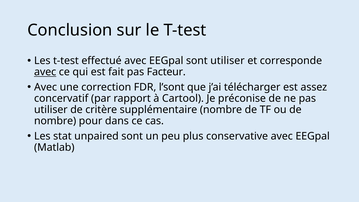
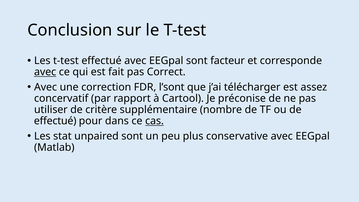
sont utiliser: utiliser -> facteur (228, 61)
Facteur: Facteur -> Correct (166, 72)
nombre: nombre -> effectué (55, 121)
cas underline: none -> present (154, 121)
